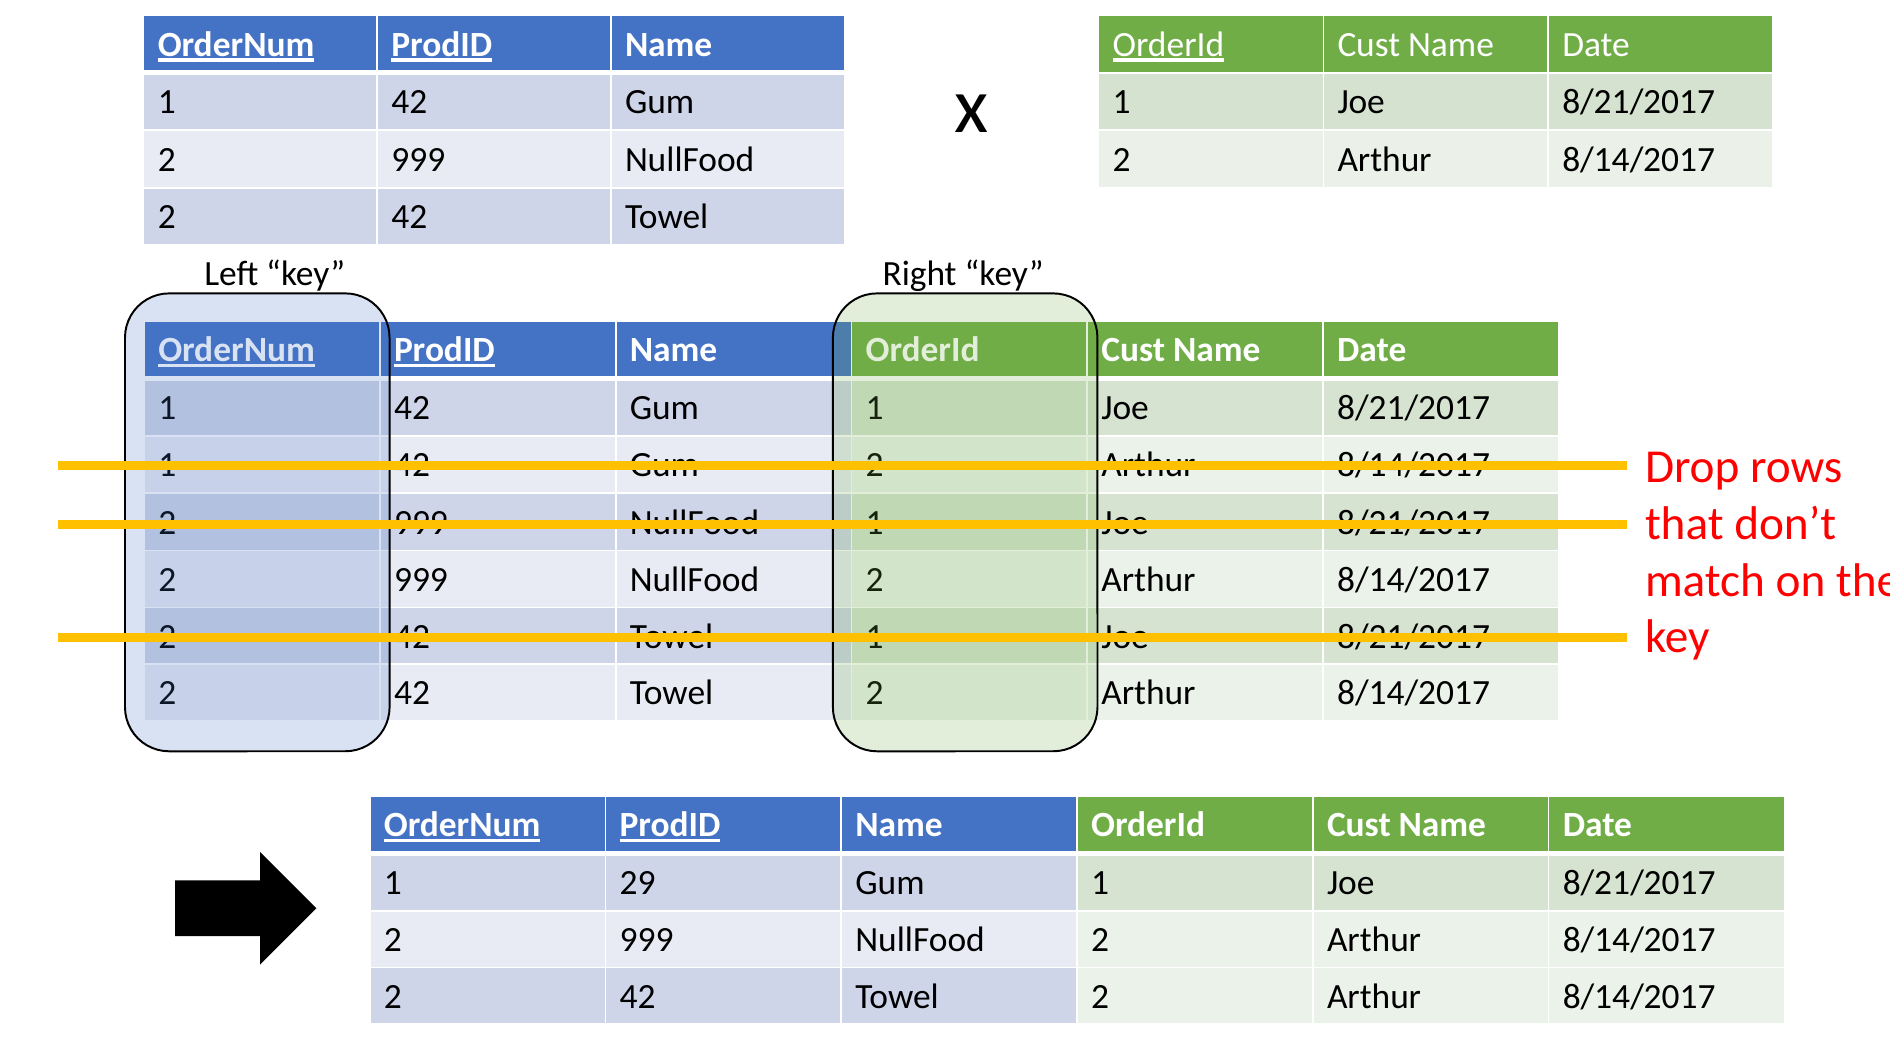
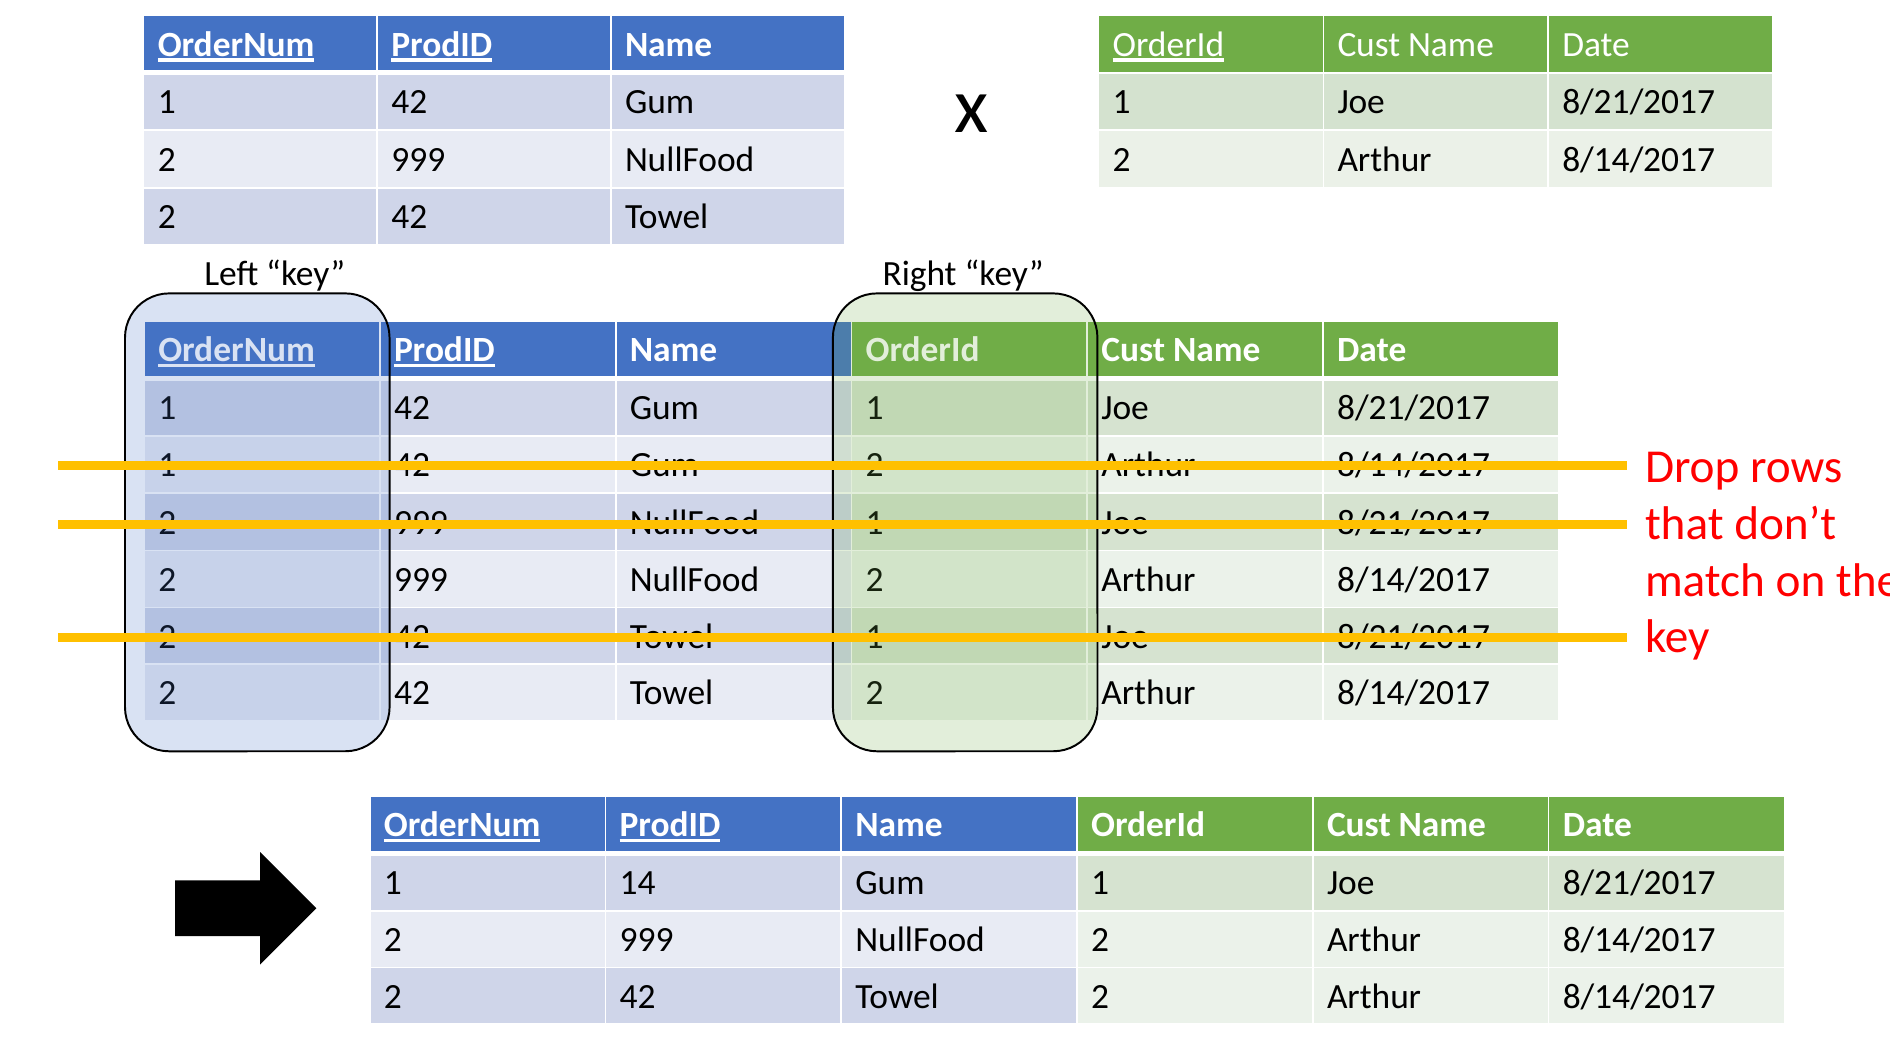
29: 29 -> 14 (638, 883)
